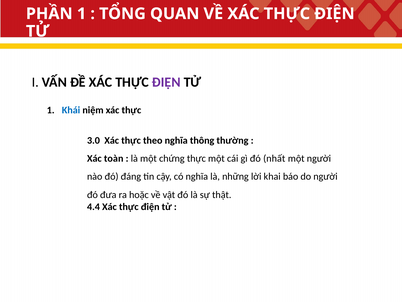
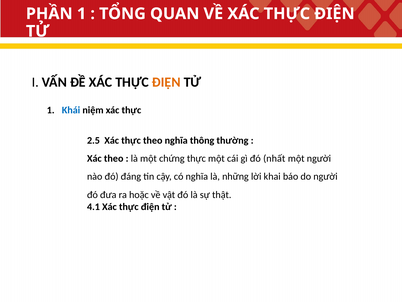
ĐIỆN colour: purple -> orange (166, 82)
3.0: 3.0 -> 2.5 (93, 140)
Xác toàn: toàn -> theo (114, 158)
4.4: 4.4 -> 4.1 (93, 206)
